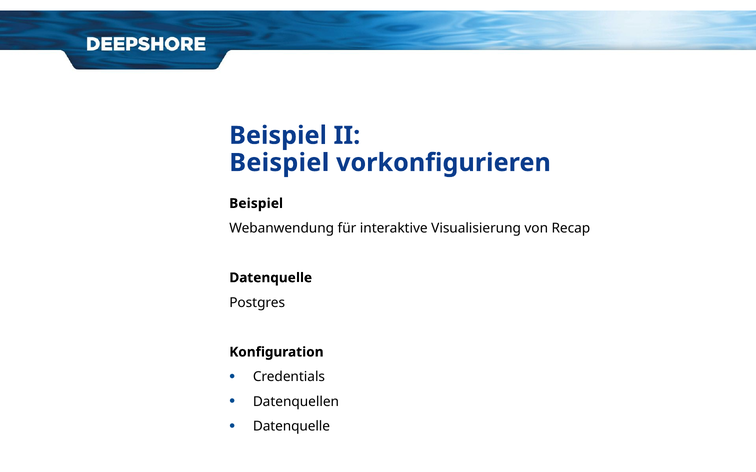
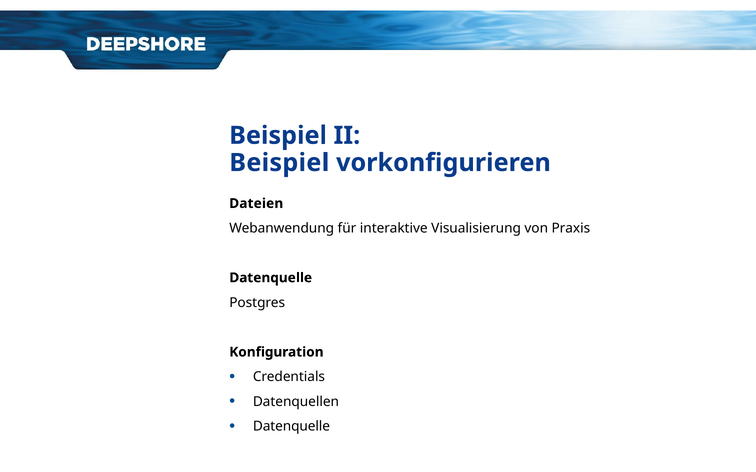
Beispiel: Beispiel -> Dateien (256, 204)
Recap: Recap -> Praxis (571, 228)
